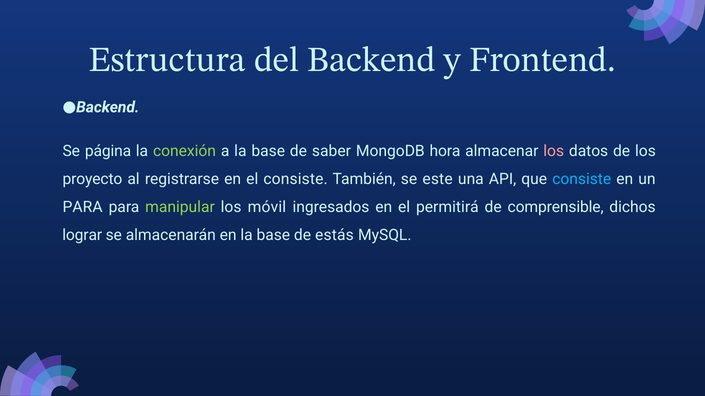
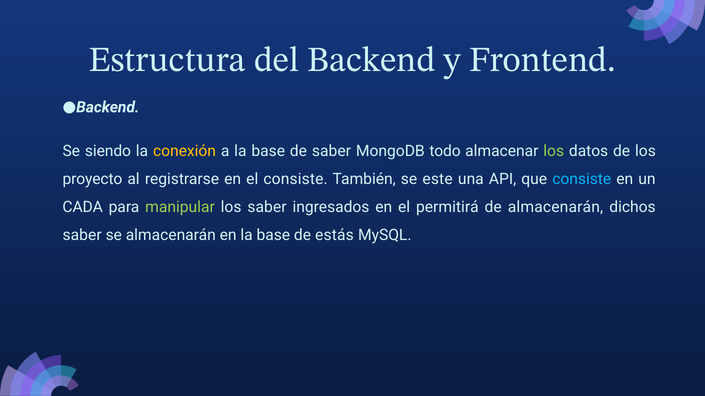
página: página -> siendo (108, 151)
conexión colour: light green -> yellow (185, 151)
hora: hora -> todo (445, 151)
los colour: pink -> light green (554, 151)
PARA: PARA -> CADA (83, 207)
los móvil: móvil -> saber (267, 207)
de comprensible: comprensible -> almacenarán (555, 207)
lograr: lograr -> saber (82, 236)
